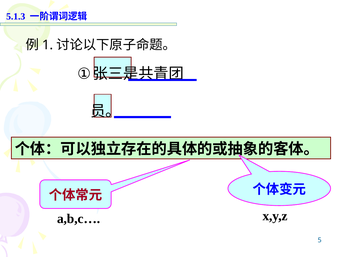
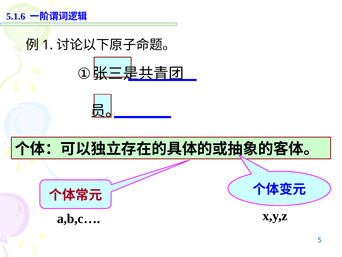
5.1.3: 5.1.3 -> 5.1.6 (16, 16)
